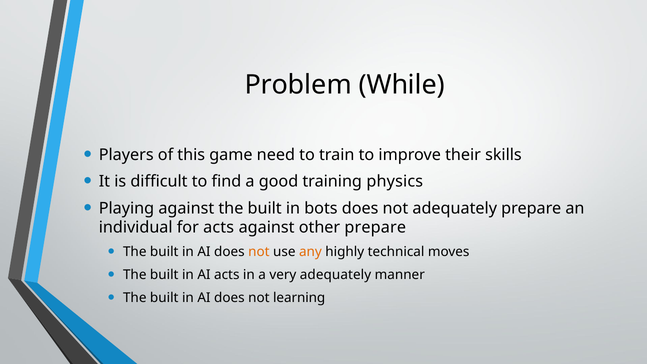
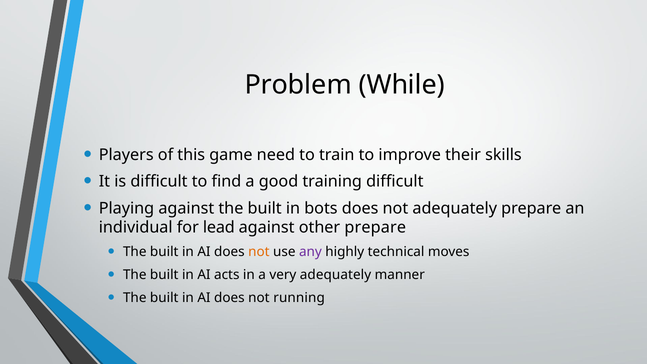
training physics: physics -> difficult (395, 182)
for acts: acts -> lead (219, 228)
any colour: orange -> purple (310, 252)
learning: learning -> running (299, 298)
